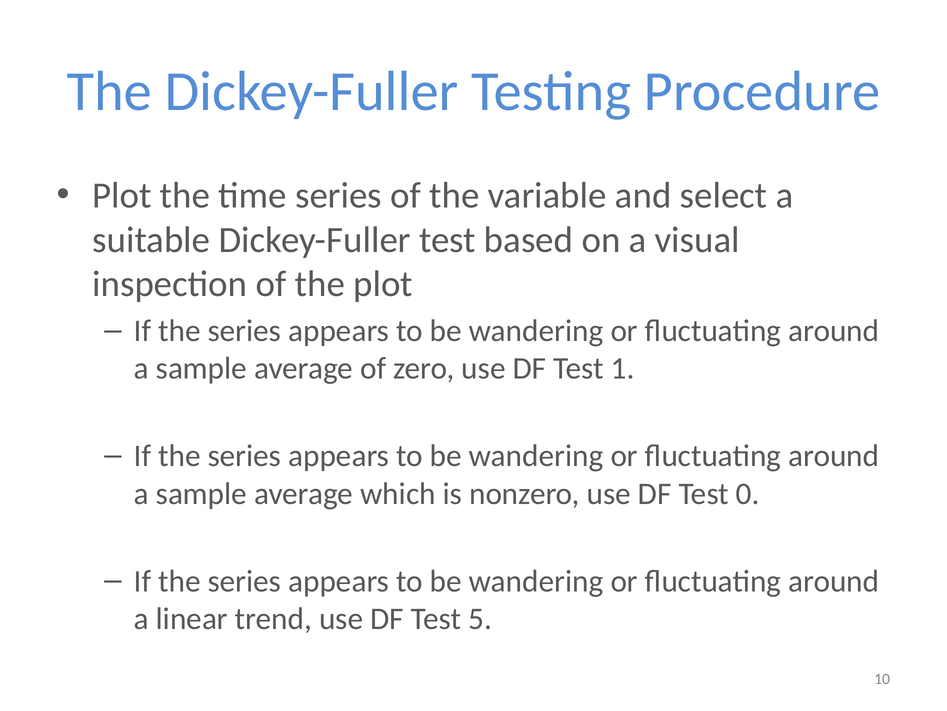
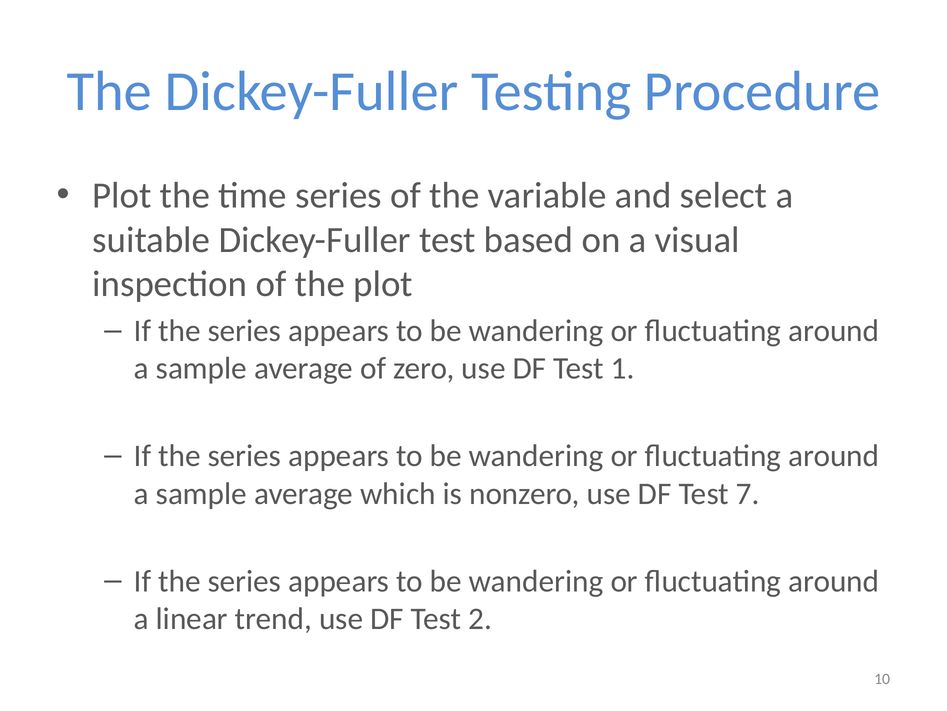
0: 0 -> 7 (748, 493)
5: 5 -> 2 (480, 618)
